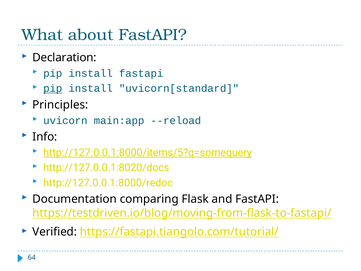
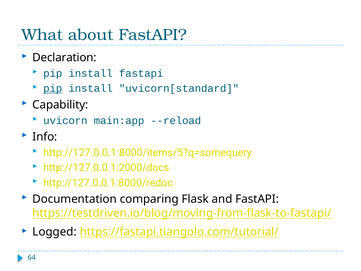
Principles: Principles -> Capability (60, 105)
http://127.0.0.1:8000/items/5?q=somequery underline: present -> none (148, 152)
http://127.0.0.1:8020/docs: http://127.0.0.1:8020/docs -> http://127.0.0.1:2000/docs (106, 168)
Verified: Verified -> Logged (55, 232)
